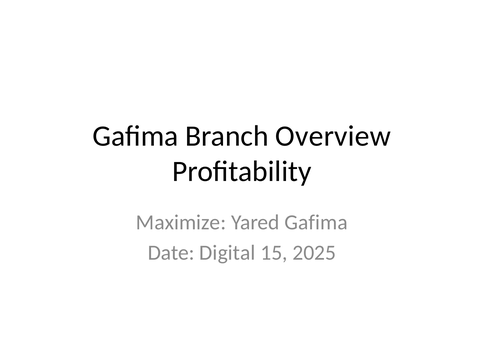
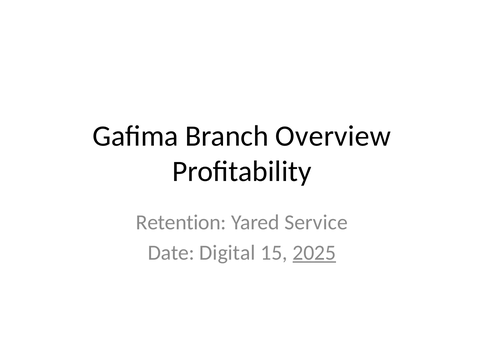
Maximize: Maximize -> Retention (181, 223)
Yared Gafima: Gafima -> Service (316, 223)
2025 underline: none -> present (314, 253)
